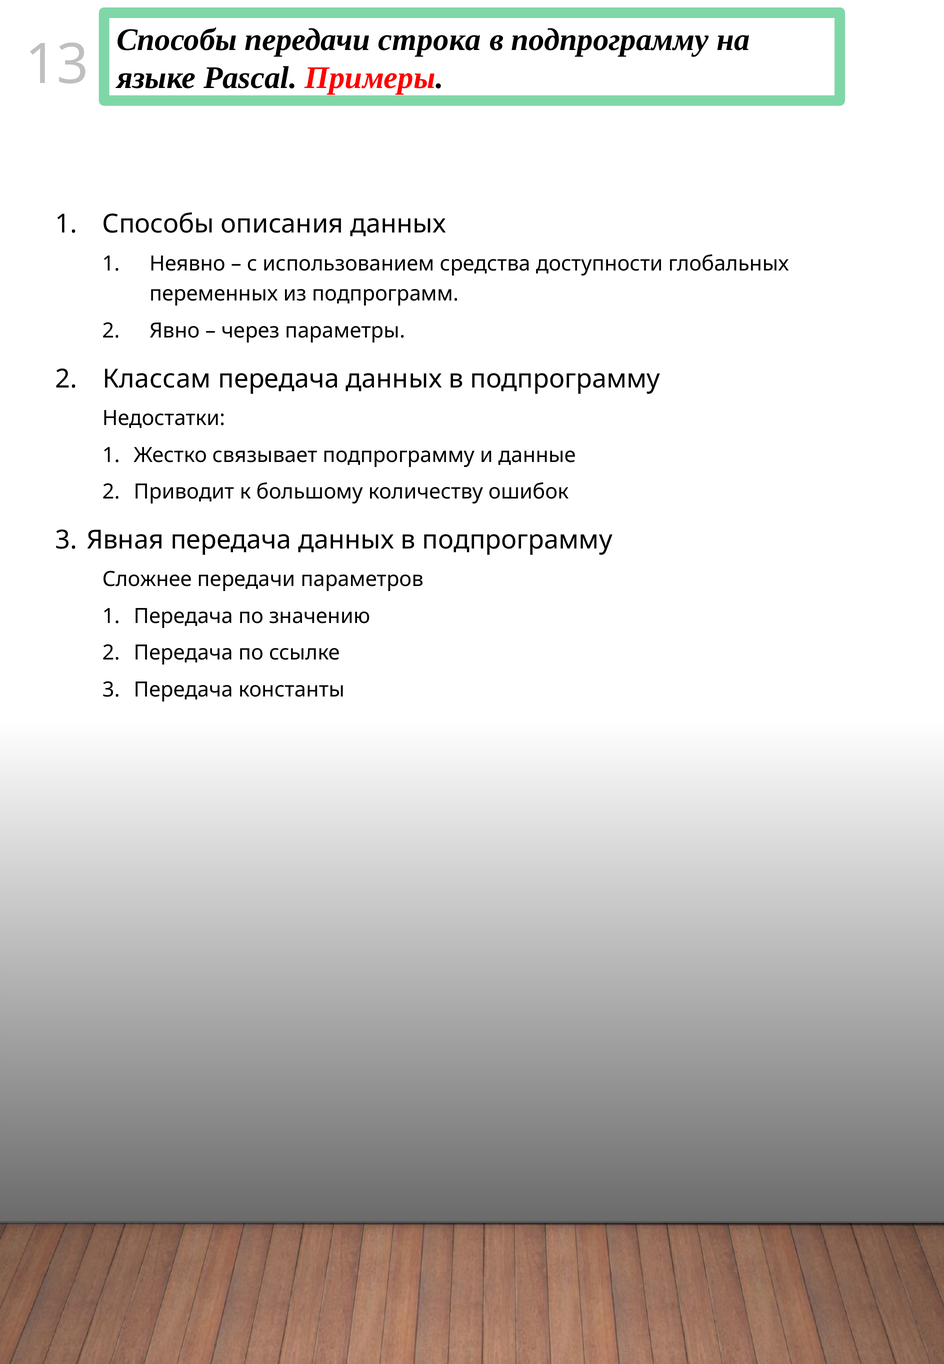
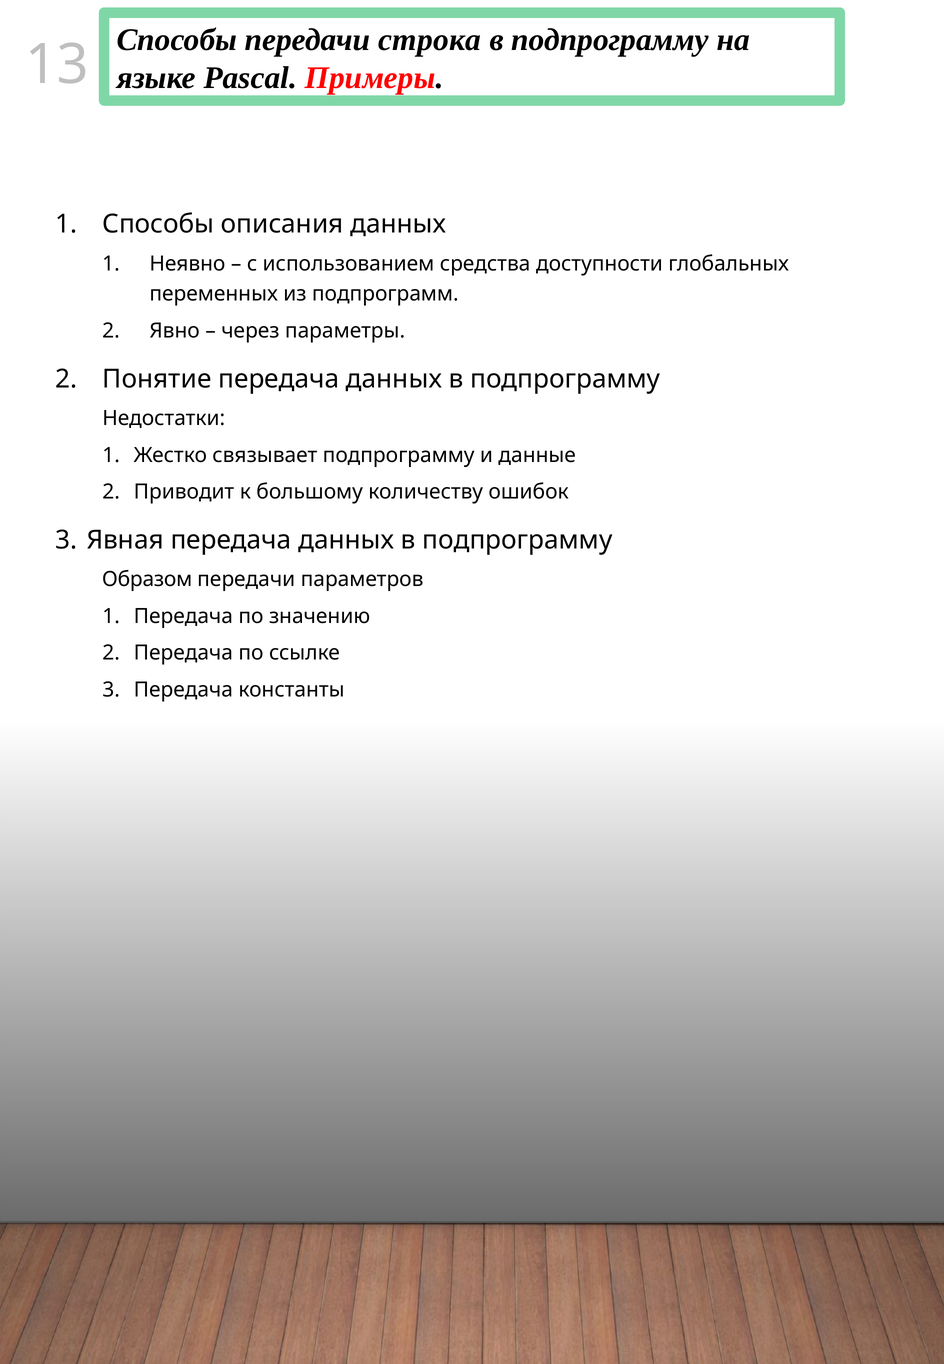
Классам: Классам -> Понятие (157, 379)
Сложнее: Сложнее -> Образом (147, 579)
